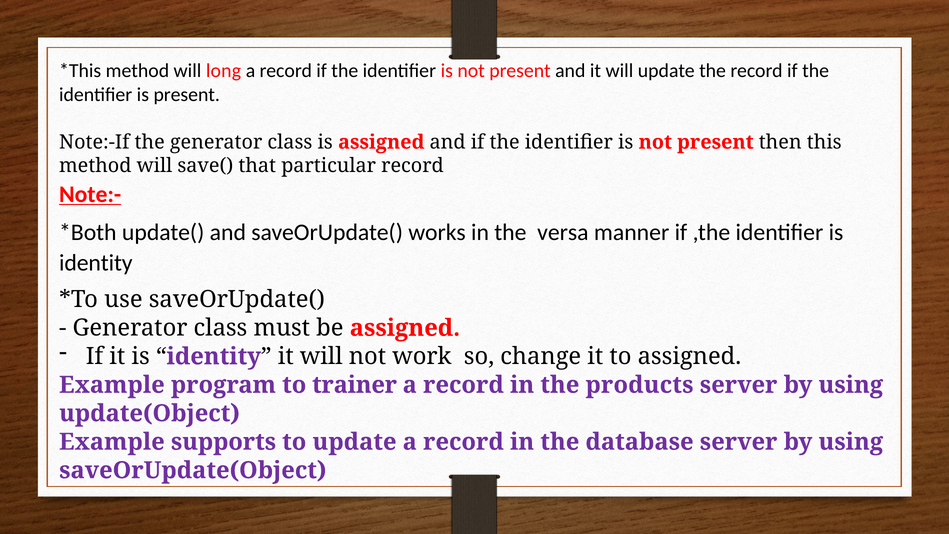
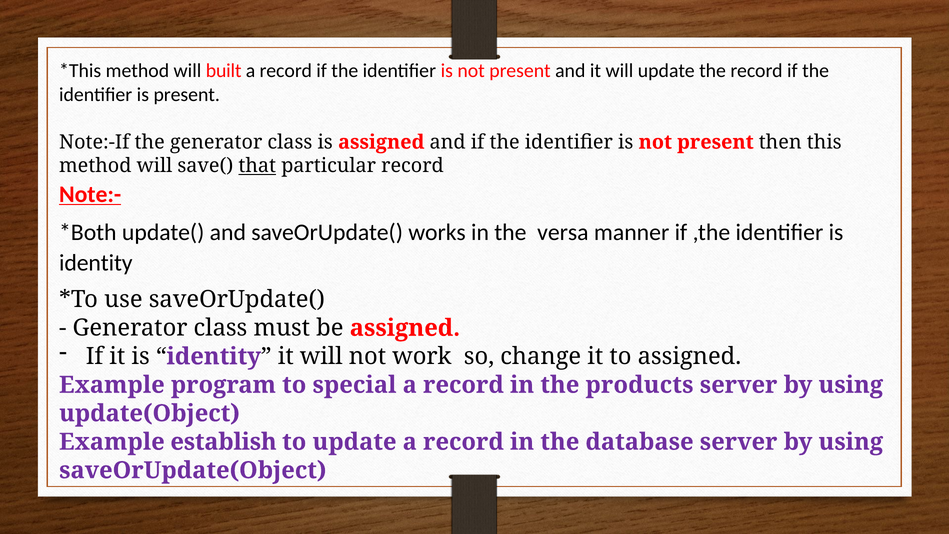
long: long -> built (224, 71)
that underline: none -> present (257, 166)
trainer: trainer -> special (354, 385)
supports: supports -> establish (224, 442)
